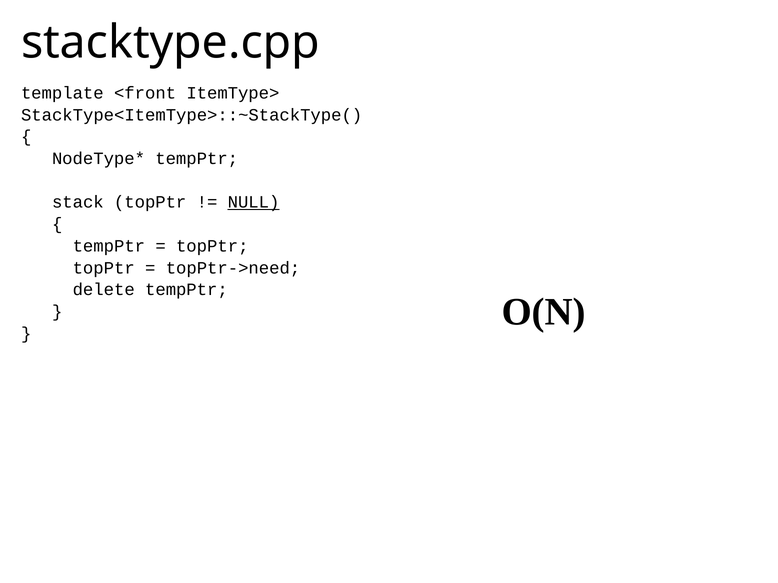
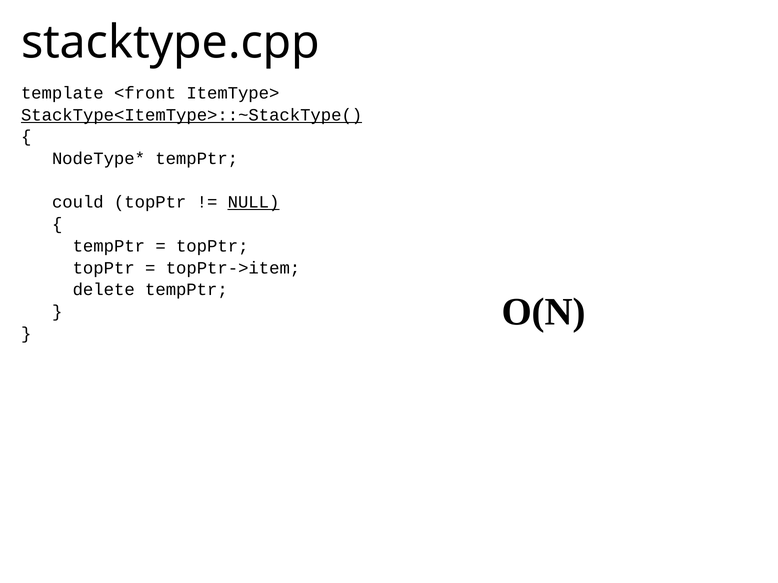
StackType<ItemType>::~StackType( underline: none -> present (192, 115)
stack: stack -> could (78, 202)
topPtr->need: topPtr->need -> topPtr->item (233, 268)
